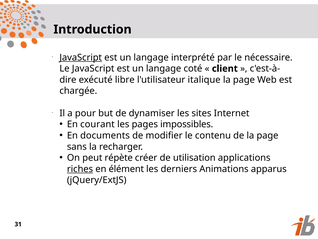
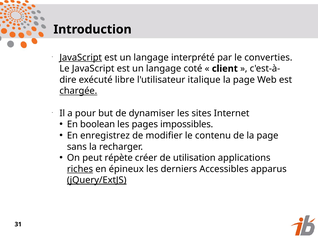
nécessaire: nécessaire -> converties (268, 57)
chargée underline: none -> present (78, 91)
courant: courant -> boolean (98, 124)
documents: documents -> enregistrez (105, 135)
élément: élément -> épineux (126, 169)
Animations: Animations -> Accessibles (224, 169)
jQuery/ExtJS underline: none -> present (97, 180)
